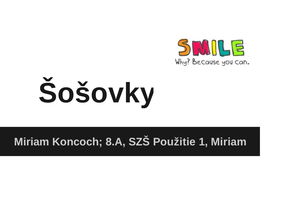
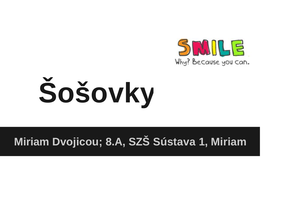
Koncoch: Koncoch -> Dvojicou (77, 142)
Použitie: Použitie -> Sústava (174, 142)
